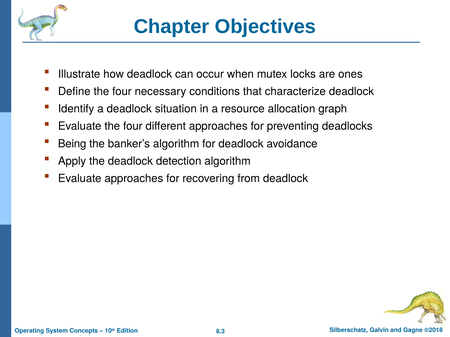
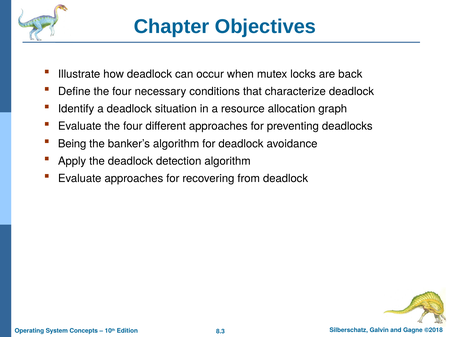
ones: ones -> back (350, 74)
